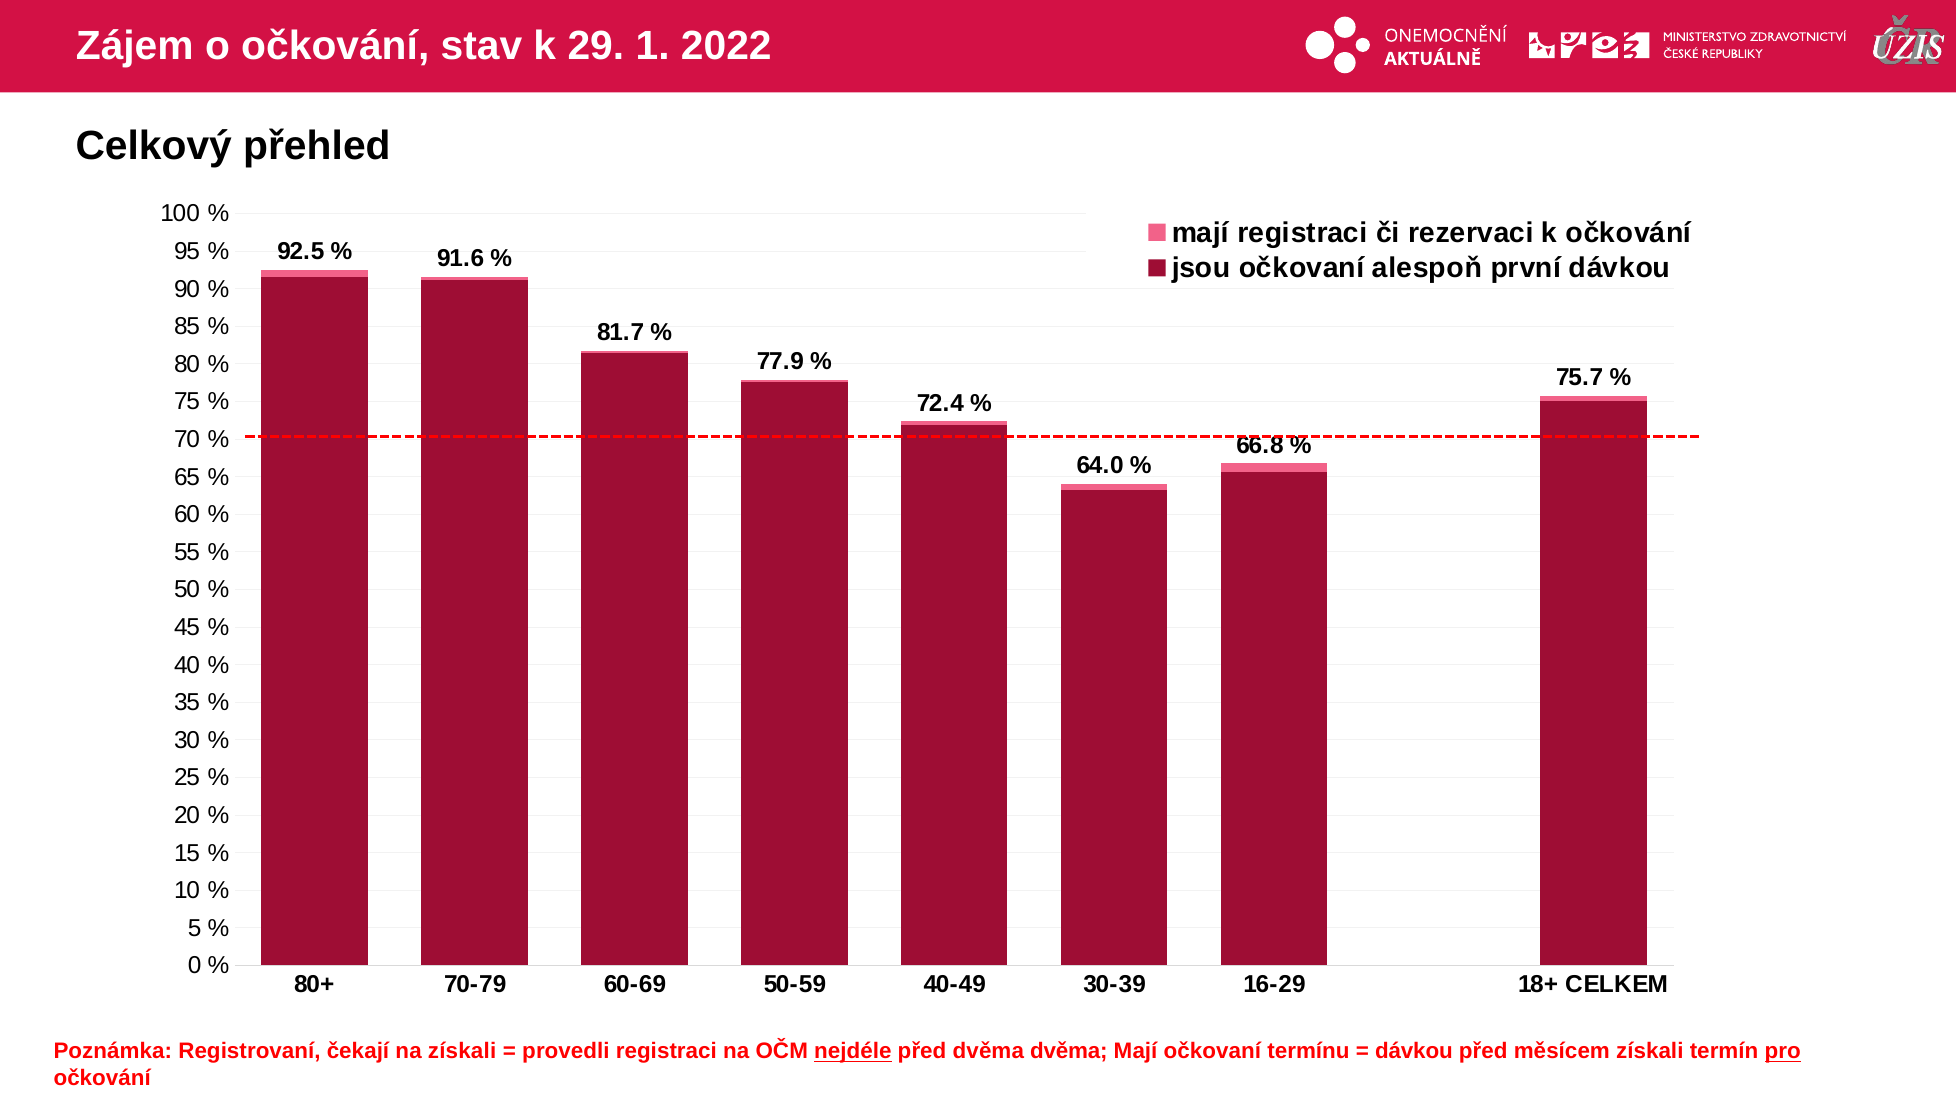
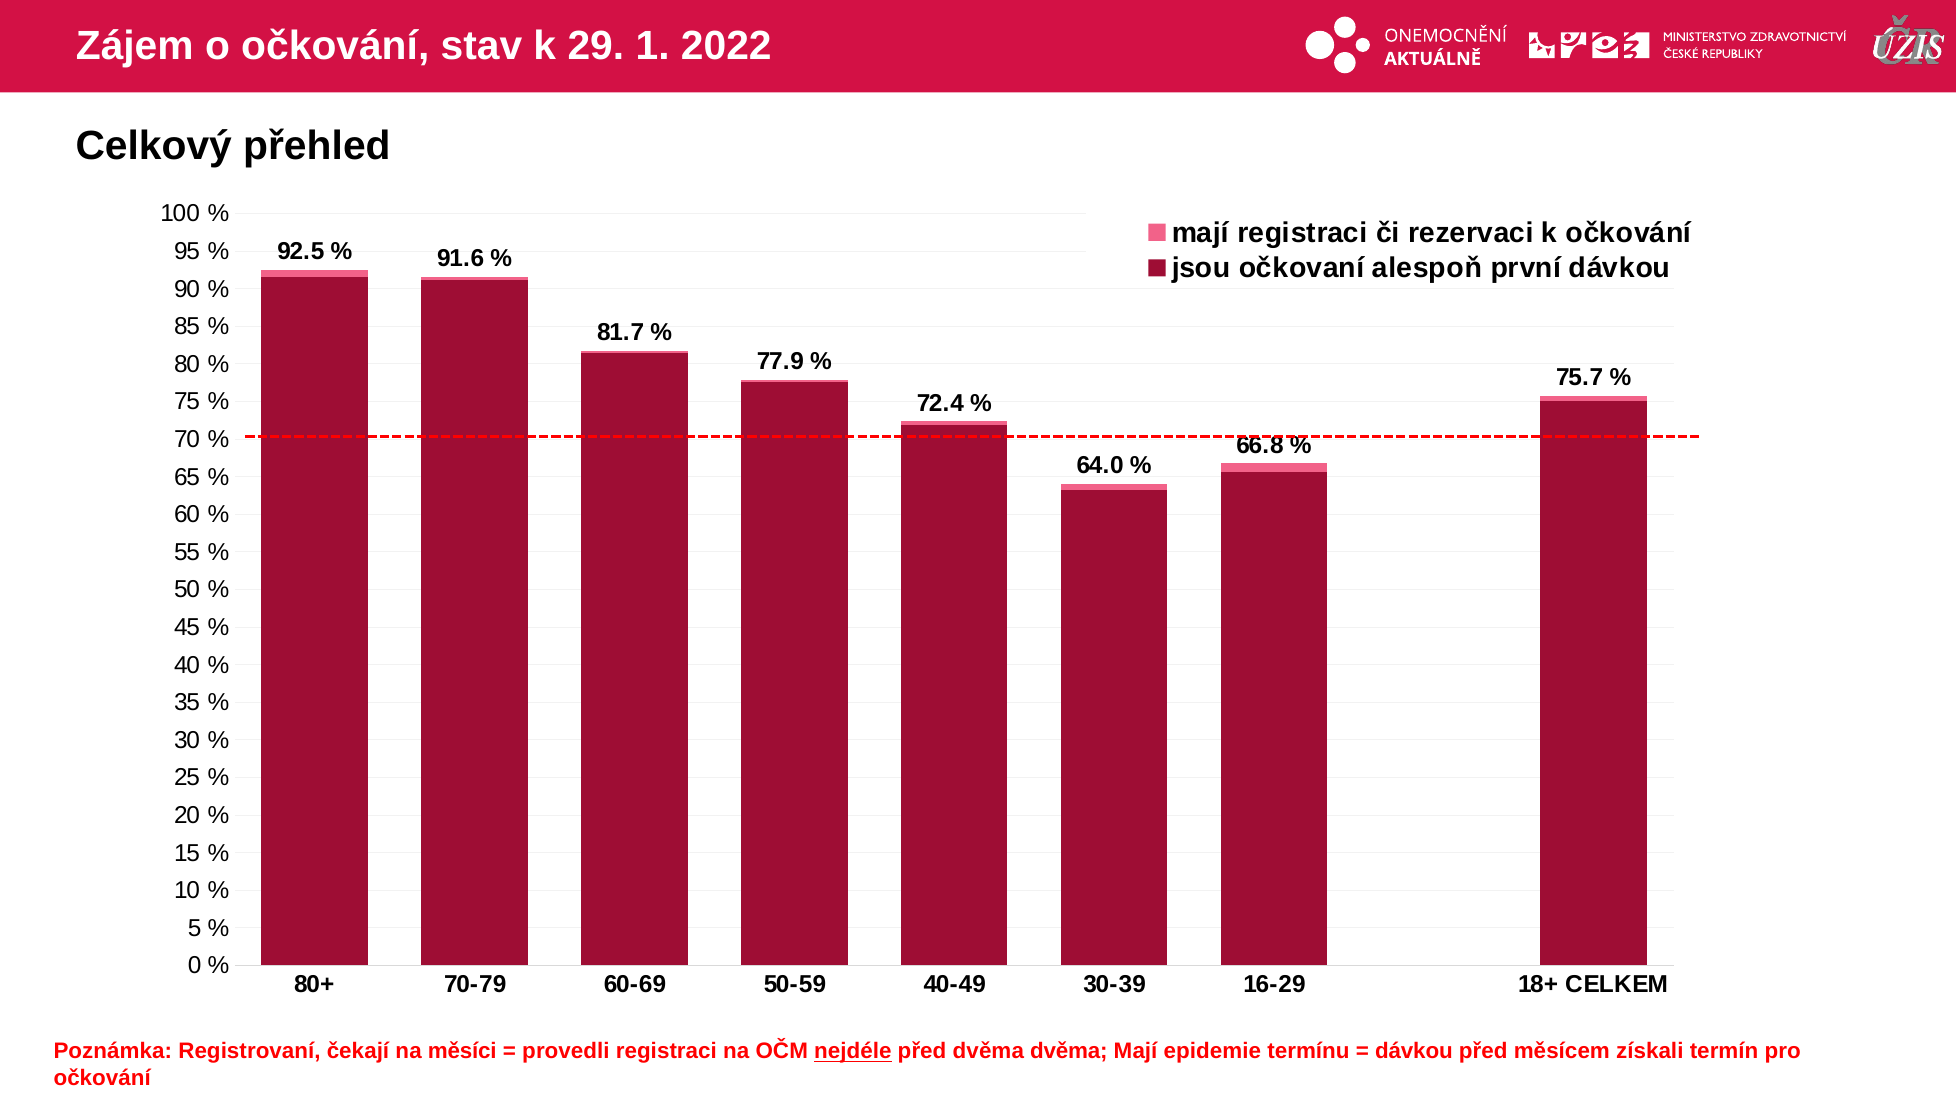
na získali: získali -> měsíci (462, 1052)
Mají očkovaní: očkovaní -> epidemie (1212, 1052)
pro underline: present -> none (1783, 1052)
